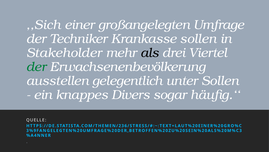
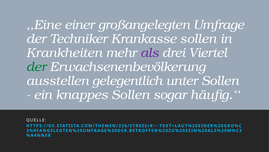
,,Sich: ,,Sich -> ,,Eine (44, 25)
Stakeholder: Stakeholder -> Krankheiten (64, 53)
als colour: black -> purple (150, 53)
knappes Divers: Divers -> Sollen (131, 94)
